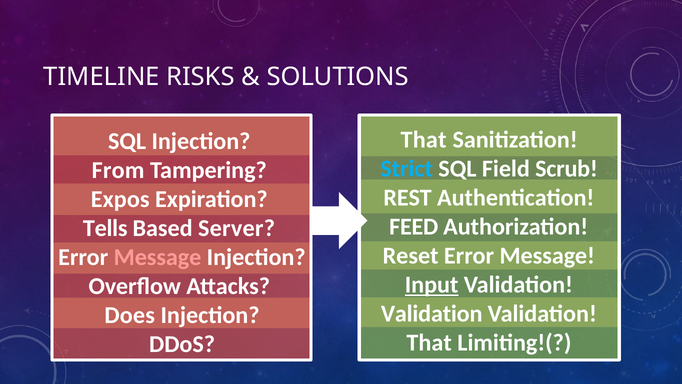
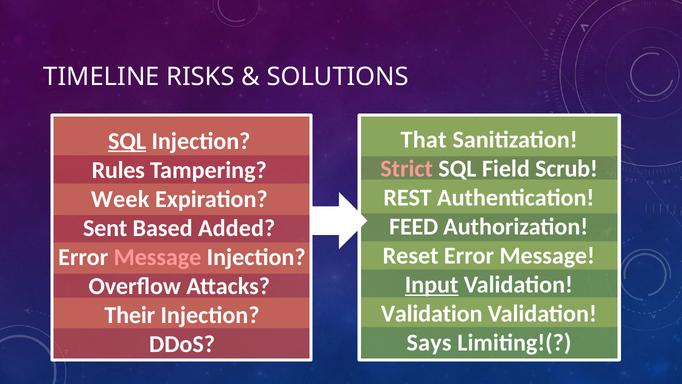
SQL underline: none -> present (127, 141)
Strict colour: light blue -> pink (407, 169)
From: From -> Rules (118, 170)
Expos: Expos -> Week (120, 199)
Tells: Tells -> Sent (105, 228)
Server: Server -> Added (237, 228)
Does: Does -> Their (130, 315)
That: That -> Says (429, 343)
